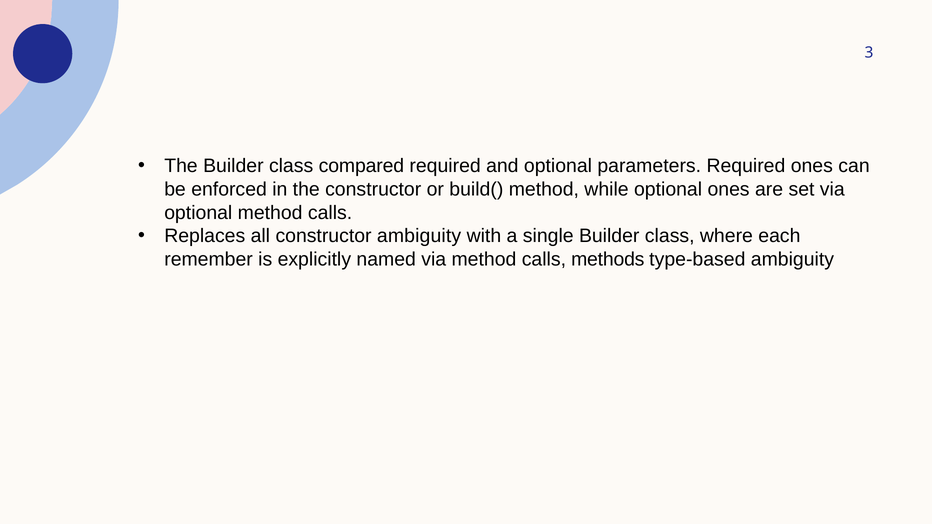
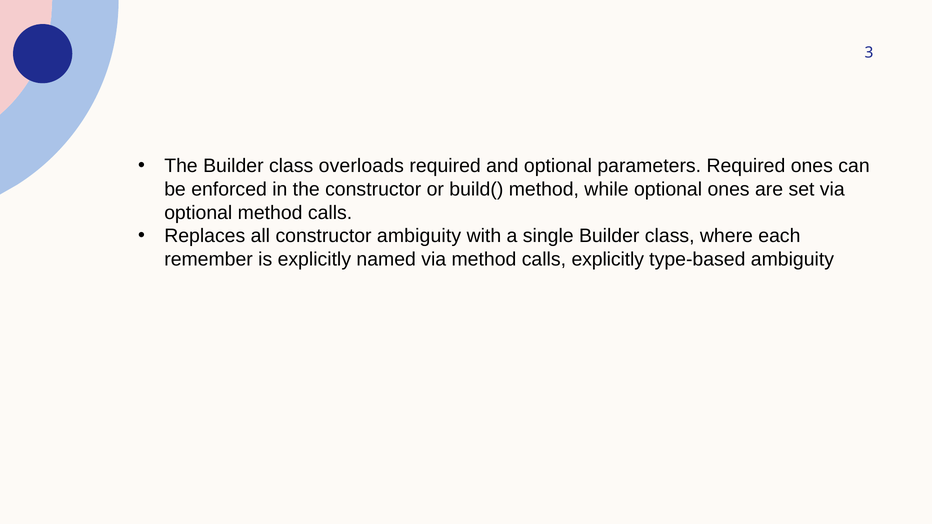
compared: compared -> overloads (361, 166)
calls methods: methods -> explicitly (608, 259)
